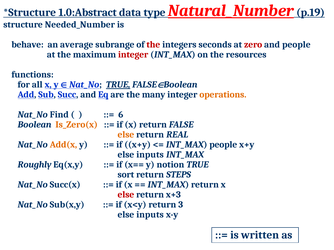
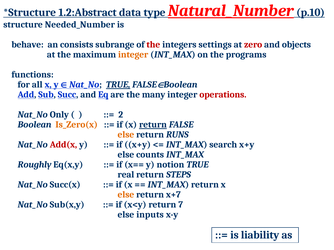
1.0:Abstract: 1.0:Abstract -> 1.2:Abstract (88, 12)
p.19: p.19 -> p.10 (311, 12)
average: average -> consists (77, 45)
seconds: seconds -> settings (215, 45)
and people: people -> objects (296, 45)
integer colour: red -> orange (133, 55)
resources: resources -> programs (246, 55)
operations colour: orange -> red (223, 95)
Find: Find -> Only (59, 115)
6: 6 -> 2 (121, 115)
return underline: none -> present (153, 125)
REAL: REAL -> RUNS (177, 135)
Add(x colour: orange -> red (63, 145)
INT_MAX people: people -> search (223, 145)
inputs: inputs -> counts (150, 155)
sort: sort -> real (126, 175)
else colour: red -> orange (126, 195)
x+3: x+3 -> x+7 (173, 195)
return 3: 3 -> 7 (181, 205)
written: written -> liability (260, 235)
